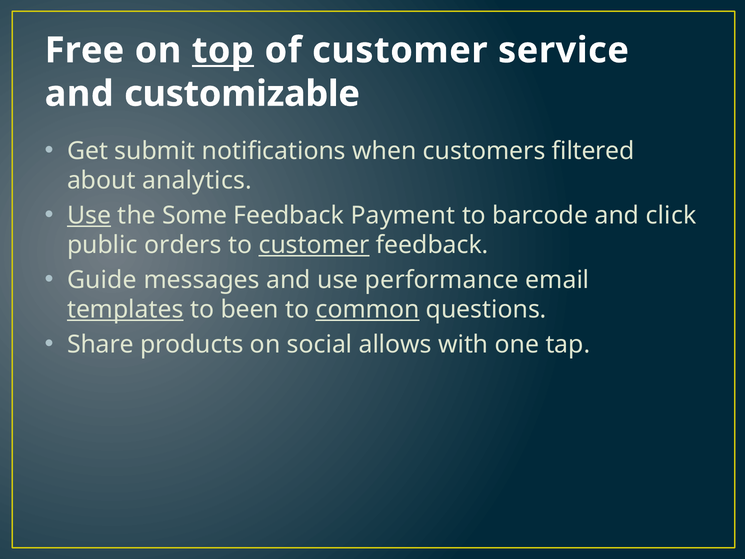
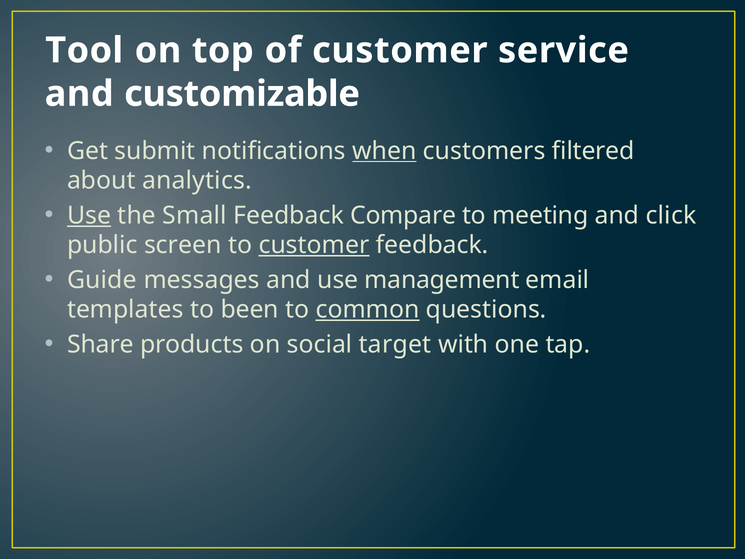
Free: Free -> Tool (84, 50)
top underline: present -> none (223, 50)
when underline: none -> present (384, 151)
Some: Some -> Small (194, 215)
Payment: Payment -> Compare (403, 215)
barcode: barcode -> meeting (540, 215)
orders: orders -> screen (183, 245)
performance: performance -> management (442, 280)
templates underline: present -> none (125, 310)
allows: allows -> target (395, 344)
